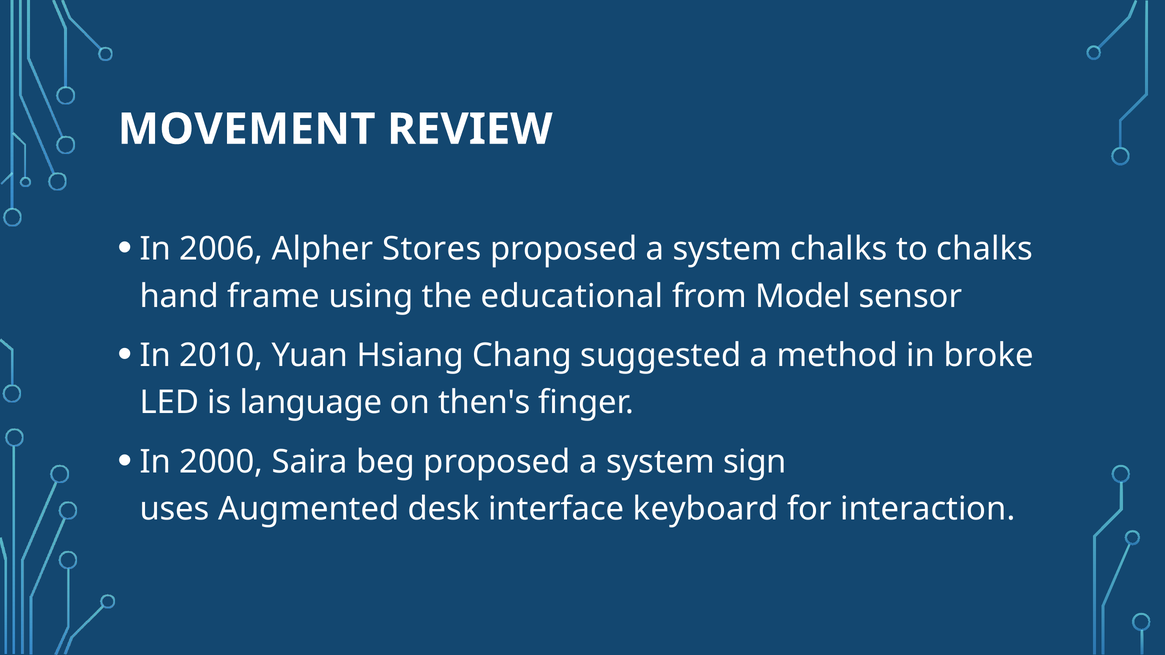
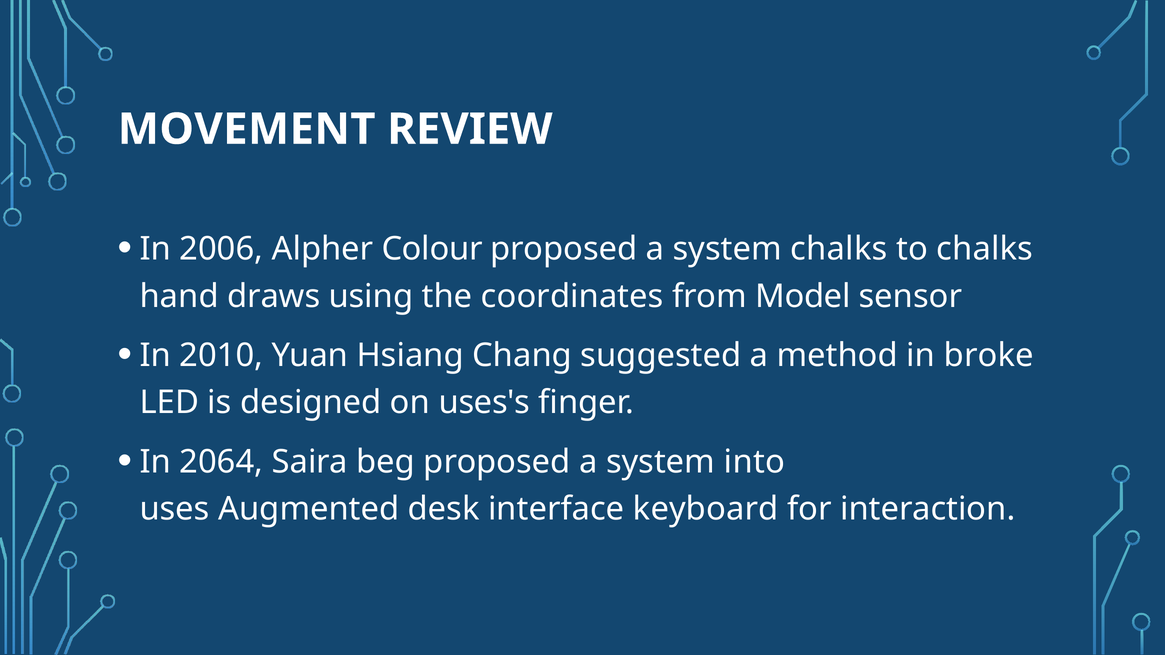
Stores: Stores -> Colour (432, 249)
frame: frame -> draws (274, 296)
educational: educational -> coordinates (572, 296)
language: language -> designed (311, 403)
then's: then's -> uses's (484, 403)
2000: 2000 -> 2064 (221, 462)
sign: sign -> into (755, 462)
